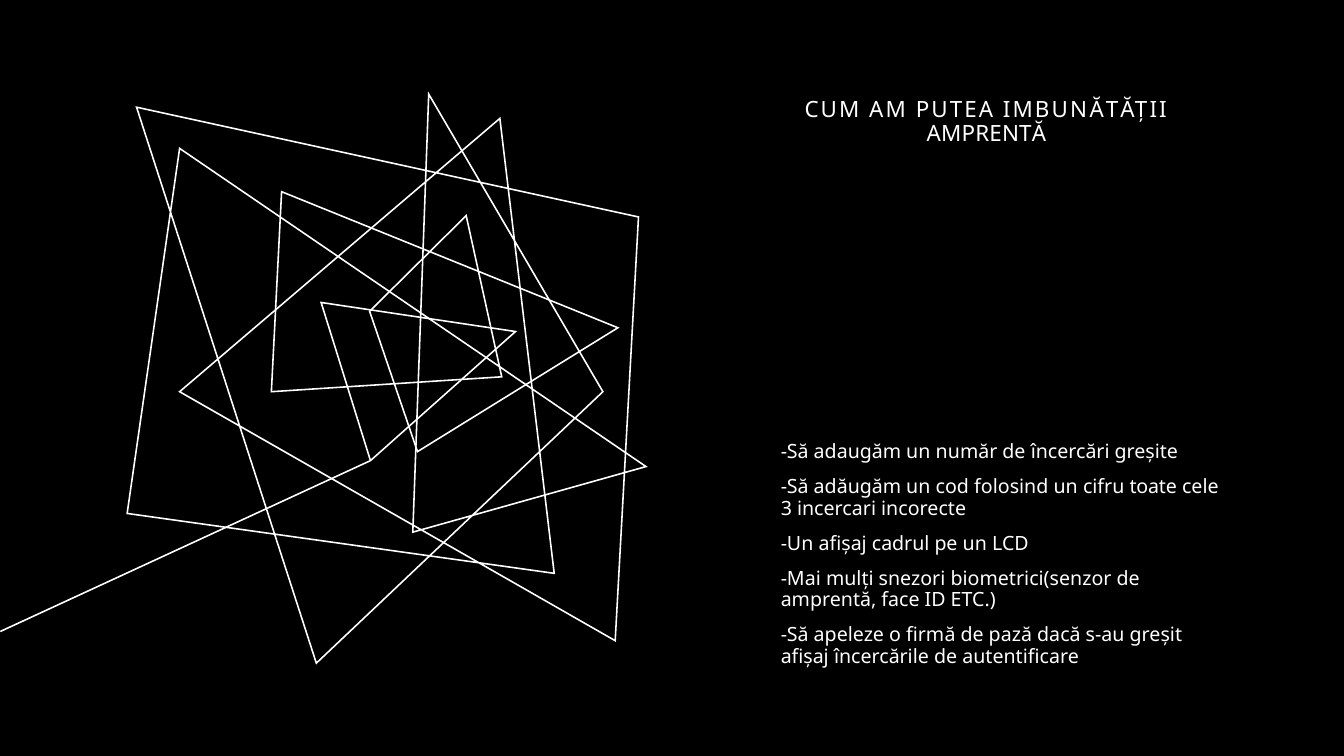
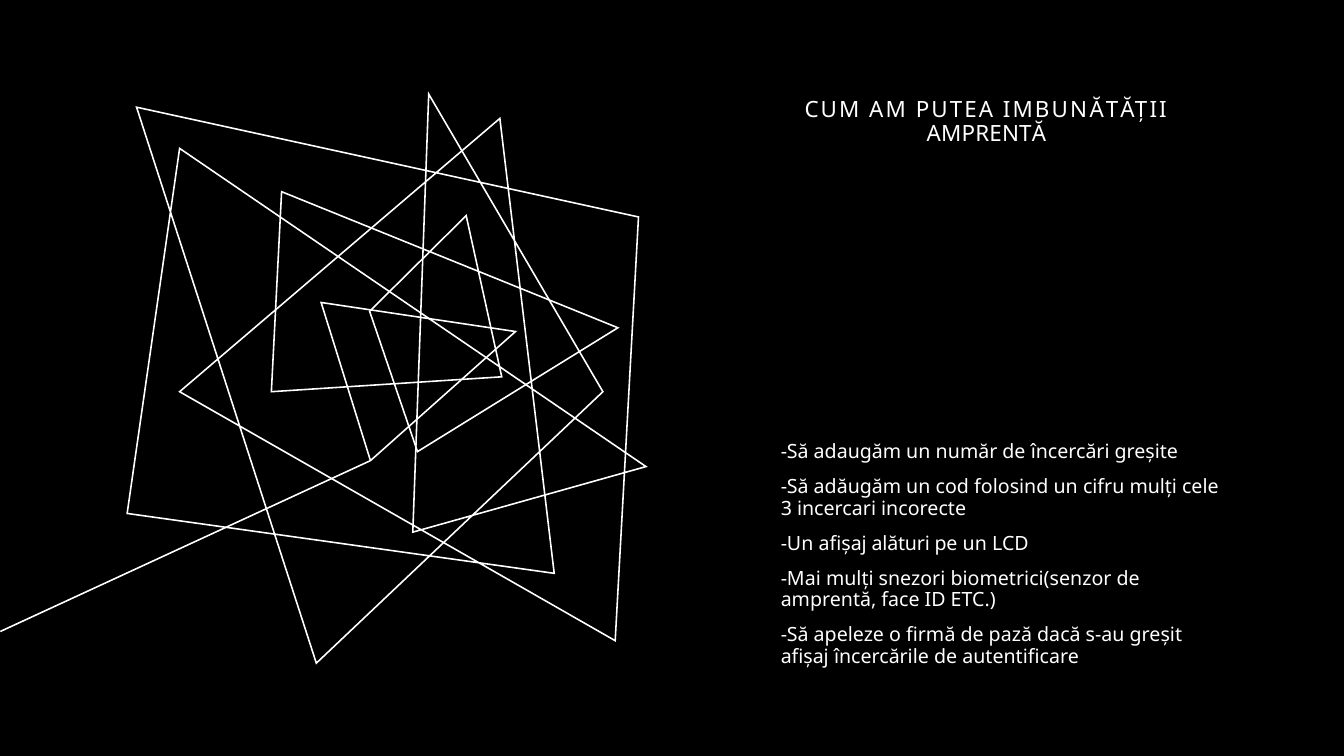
cifru toate: toate -> mulți (1153, 487)
cadrul: cadrul -> alături (901, 544)
